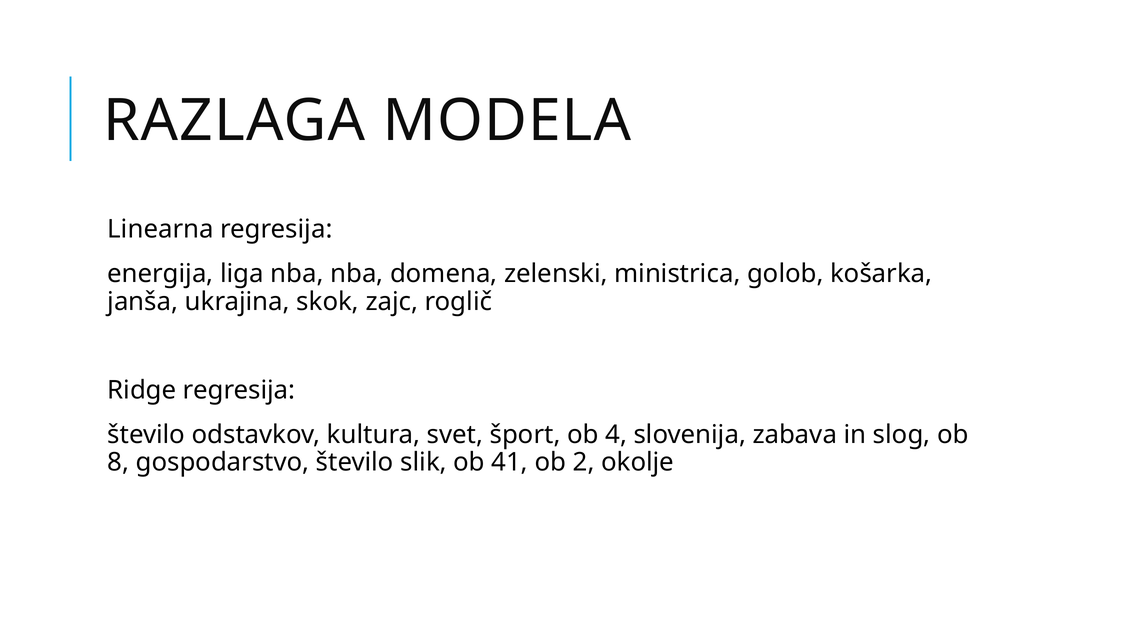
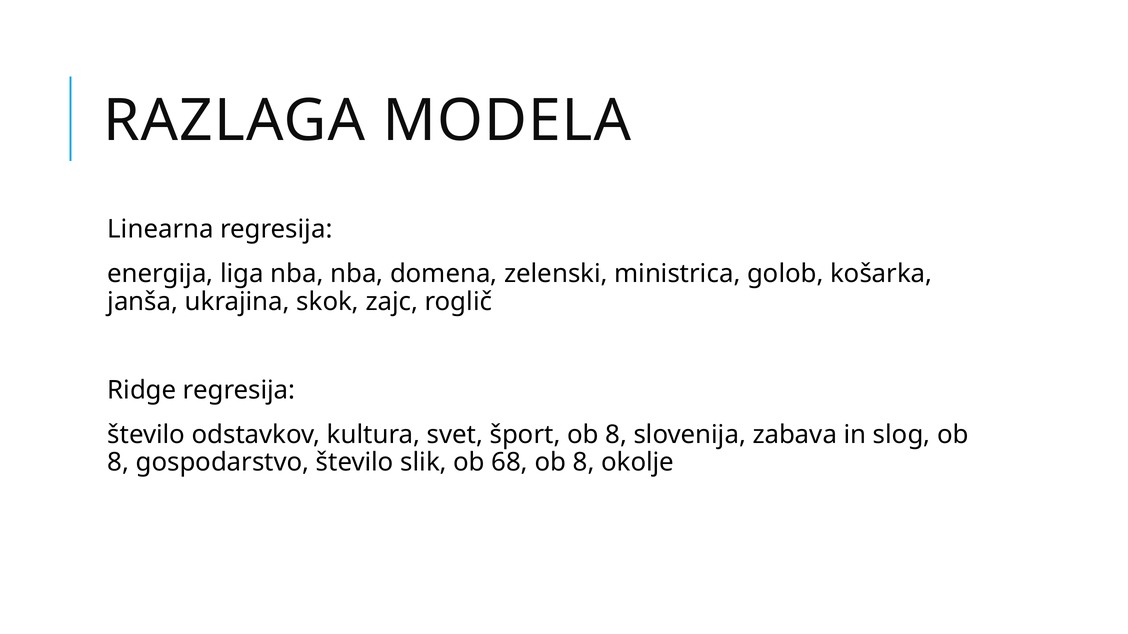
šport ob 4: 4 -> 8 (616, 435)
41: 41 -> 68 (510, 463)
2: 2 -> 8 (584, 463)
